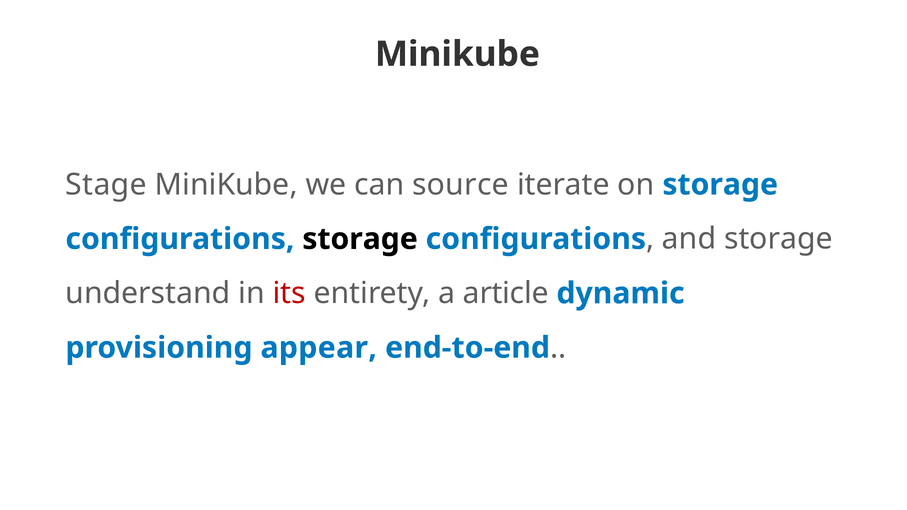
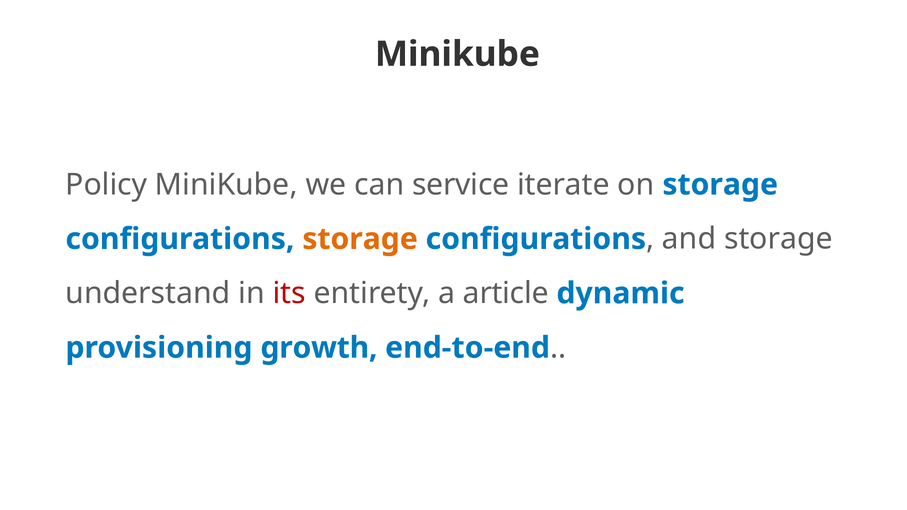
Stage: Stage -> Policy (106, 185)
source: source -> service (461, 185)
storage colour: black -> orange (360, 239)
appear: appear -> growth (319, 348)
